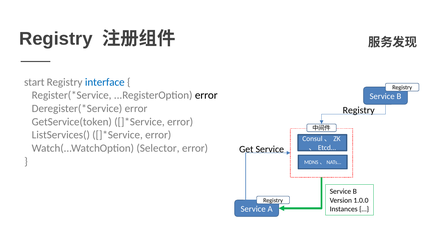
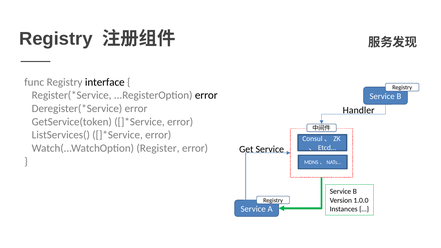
start: start -> func (34, 82)
interface colour: blue -> black (105, 82)
Registry: Registry -> Handler (359, 110)
Selector: Selector -> Register (158, 148)
